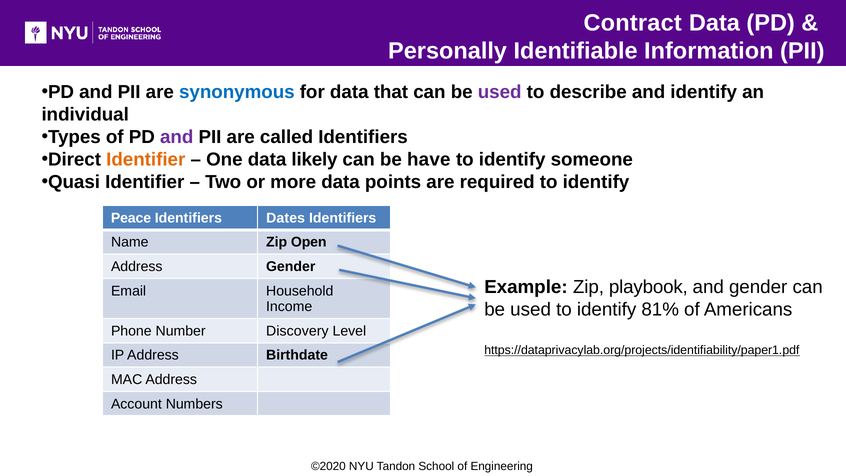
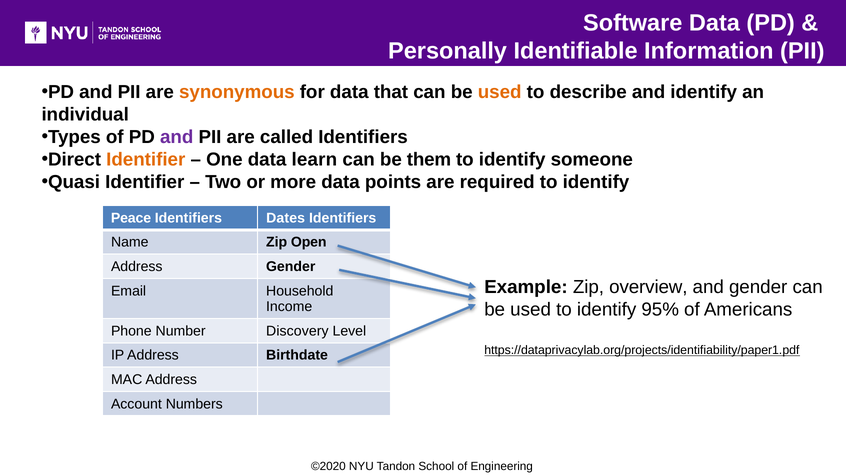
Contract: Contract -> Software (633, 23)
synonymous colour: blue -> orange (237, 92)
used colour: purple -> orange (500, 92)
likely: likely -> learn (314, 159)
have: have -> them (429, 159)
playbook: playbook -> overview (648, 287)
81%: 81% -> 95% (660, 309)
